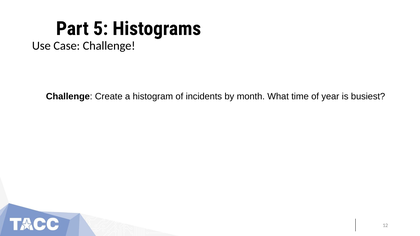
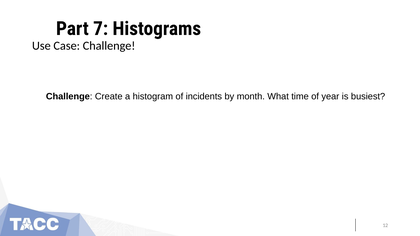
5: 5 -> 7 (101, 29)
